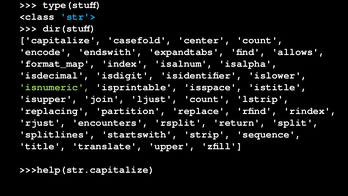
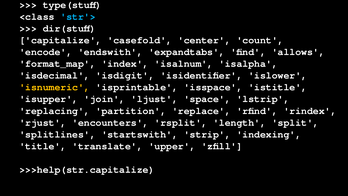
isnumeric colour: light green -> yellow (55, 87)
ljust count: count -> space (207, 99)
return: return -> length (240, 122)
sequence: sequence -> indexing (269, 134)
